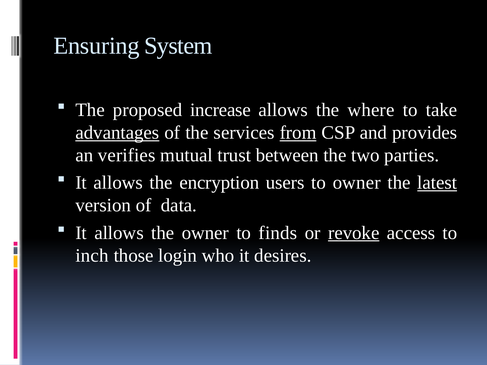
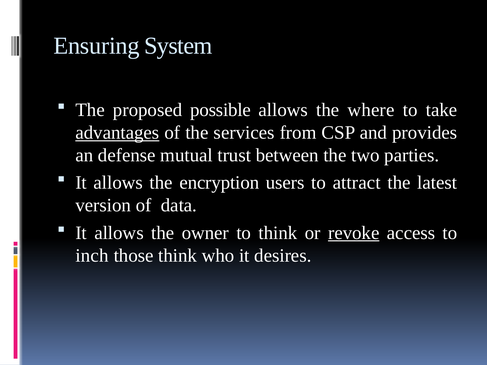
increase: increase -> possible (221, 110)
from underline: present -> none (298, 133)
verifies: verifies -> defense (127, 155)
to owner: owner -> attract (357, 183)
latest underline: present -> none (437, 183)
to finds: finds -> think (278, 233)
those login: login -> think (178, 256)
